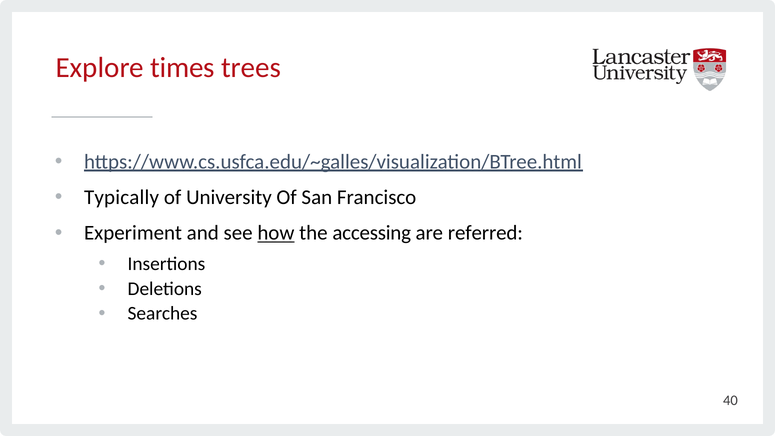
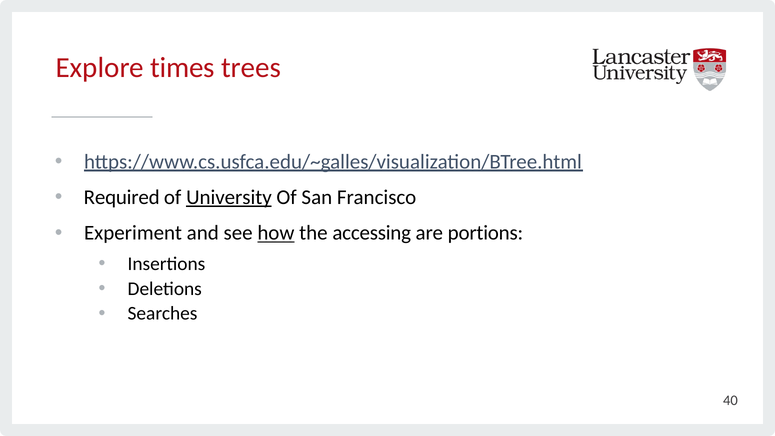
Typically: Typically -> Required (122, 197)
University underline: none -> present (229, 197)
referred: referred -> portions (485, 233)
